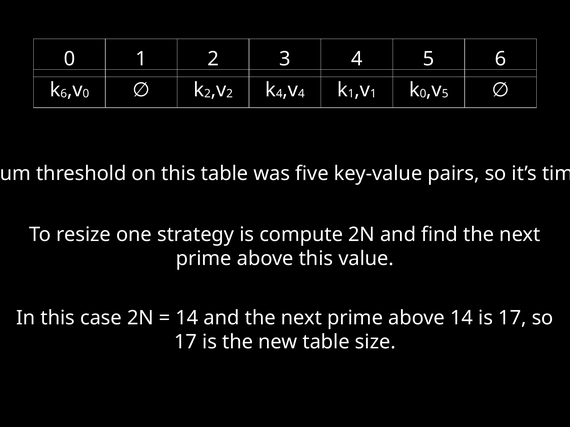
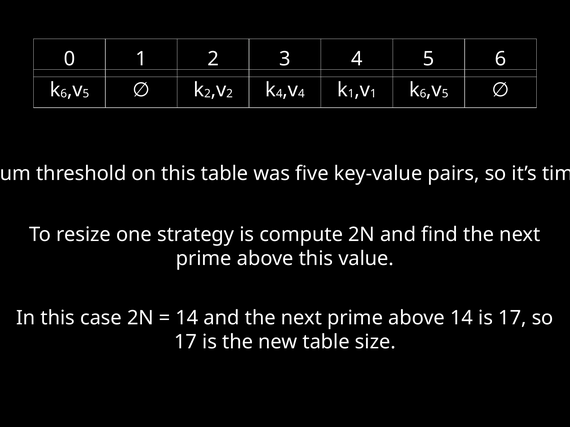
0: 0 -> 5 (86, 94)
0: 0 -> 6 (423, 94)
